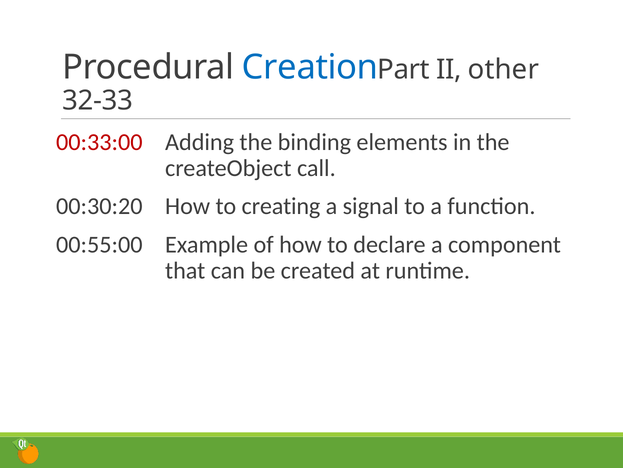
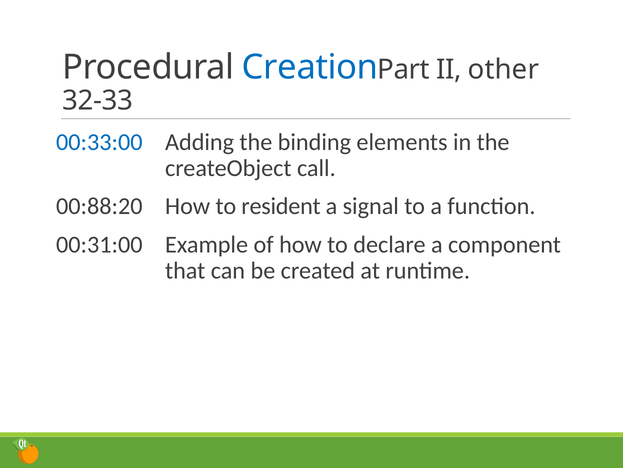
00:33:00 colour: red -> blue (99, 142)
00:30:20: 00:30:20 -> 00:88:20 (99, 206)
creating: creating -> resident (281, 206)
00:55:00: 00:55:00 -> 00:31:00 (99, 244)
